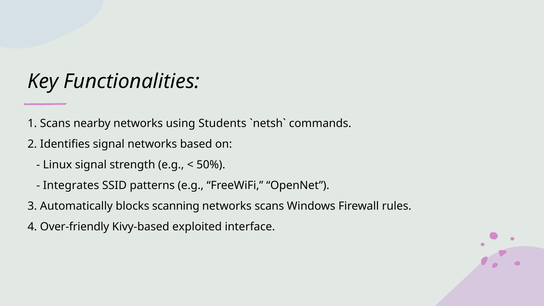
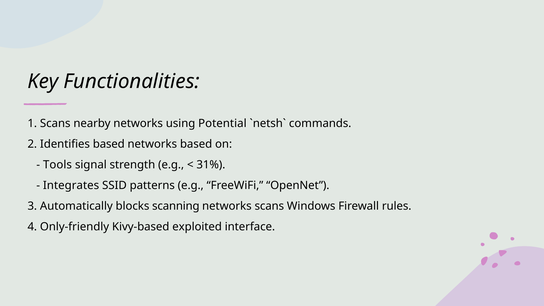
Students: Students -> Potential (222, 124)
Identifies signal: signal -> based (109, 144)
Linux: Linux -> Tools (57, 165)
50%: 50% -> 31% (211, 165)
Over-friendly: Over-friendly -> Only-friendly (75, 227)
